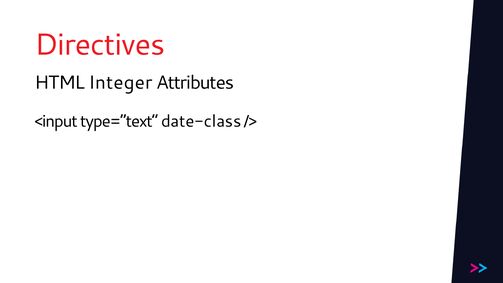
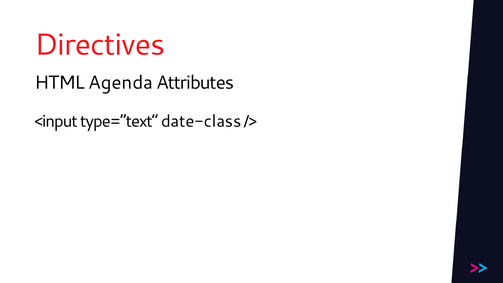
Integer: Integer -> Agenda (121, 83)
